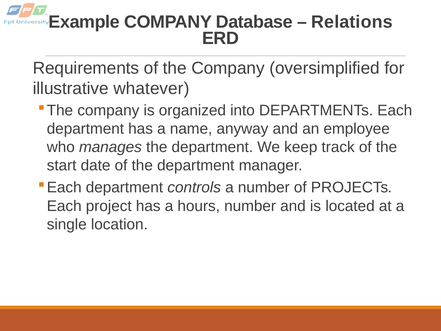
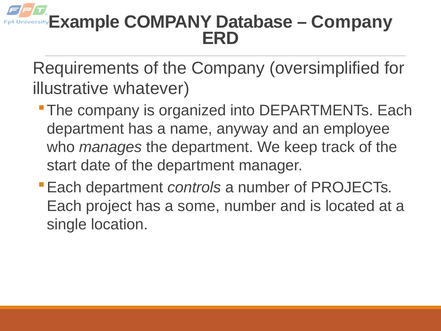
Relations: Relations -> Company (352, 22)
hours: hours -> some (199, 206)
